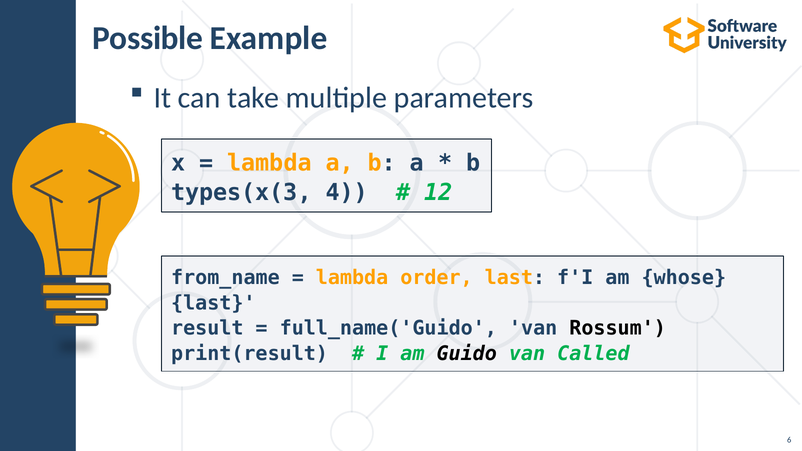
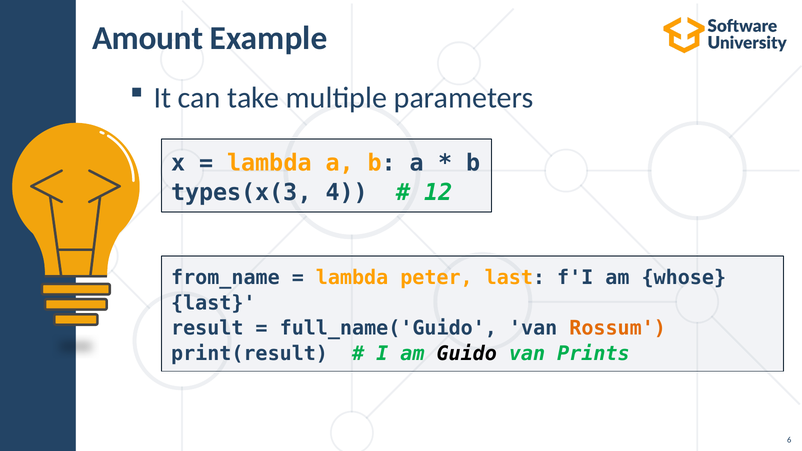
Possible: Possible -> Amount (148, 38)
order: order -> peter (436, 278)
Rossum colour: black -> orange (618, 328)
Called: Called -> Prints (593, 354)
